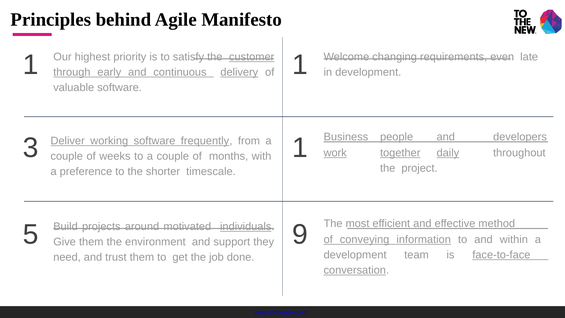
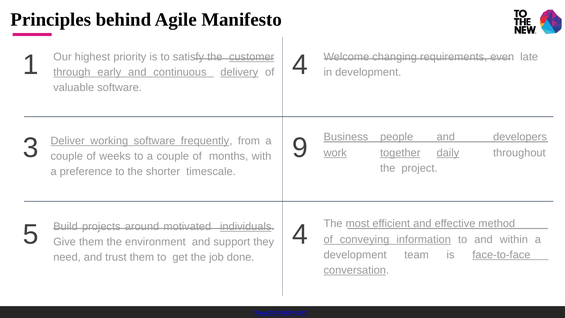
1 1: 1 -> 4 (300, 65)
3 1: 1 -> 9 (300, 148)
5 9: 9 -> 4 (300, 234)
